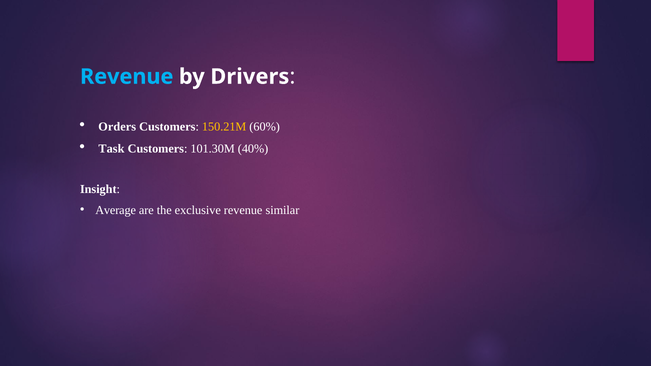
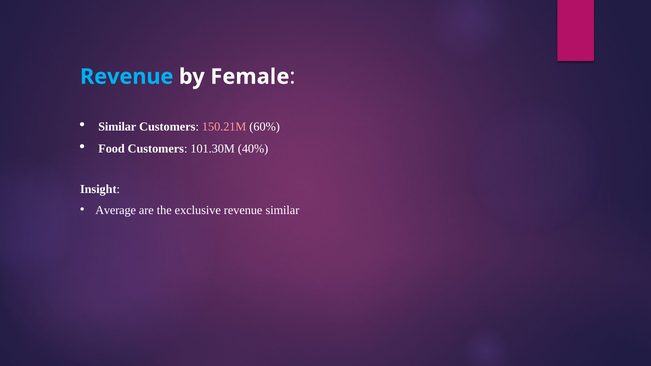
Drivers: Drivers -> Female (250, 77)
Orders: Orders -> Similar (117, 127)
150.21M colour: yellow -> pink (224, 127)
Task: Task -> Food (112, 149)
